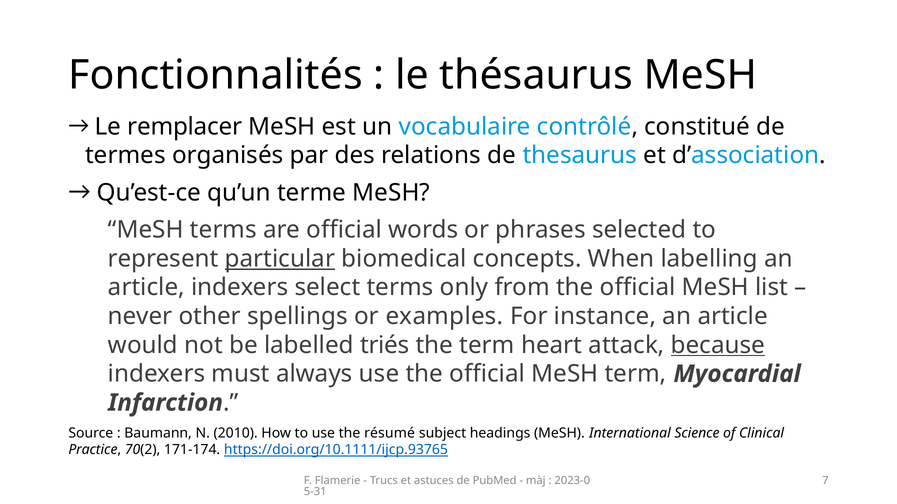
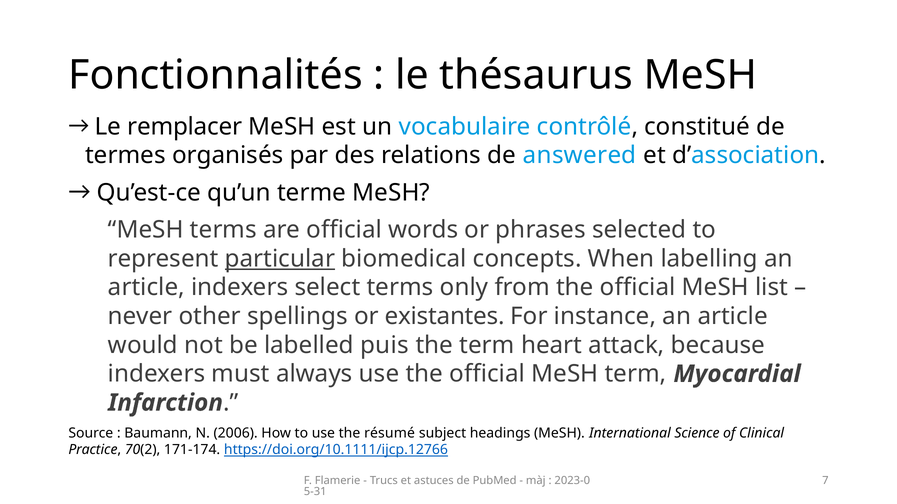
thesaurus: thesaurus -> answered (580, 156)
examples: examples -> existantes (445, 317)
triés: triés -> puis (385, 345)
because underline: present -> none (718, 345)
2010: 2010 -> 2006 (236, 434)
https://doi.org/10.1111/ijcp.93765: https://doi.org/10.1111/ijcp.93765 -> https://doi.org/10.1111/ijcp.12766 (336, 450)
